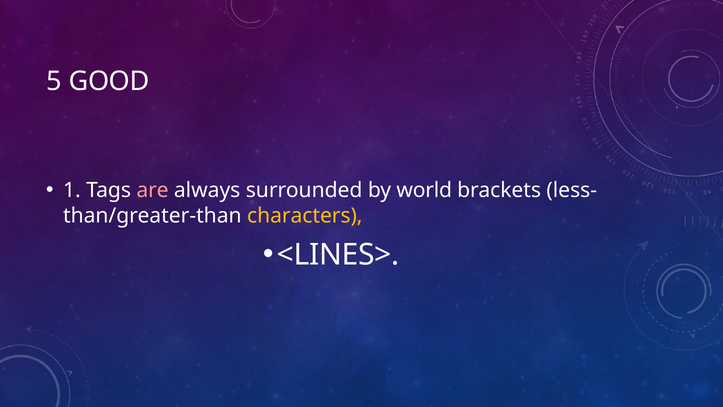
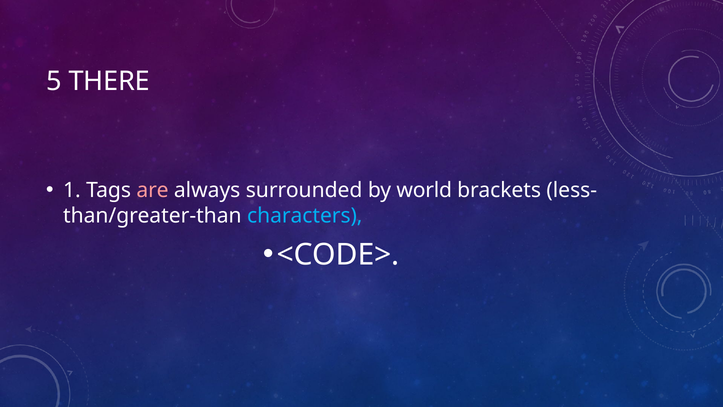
GOOD: GOOD -> THERE (109, 81)
characters colour: yellow -> light blue (305, 216)
<LINES>: <LINES> -> <CODE> (338, 255)
